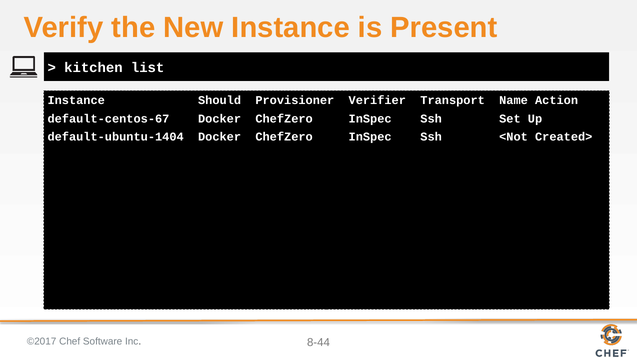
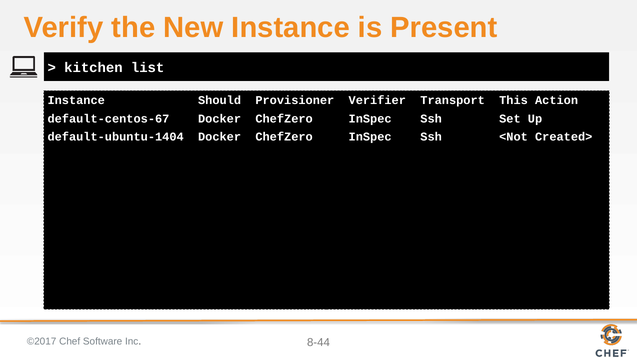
Name: Name -> This (514, 101)
